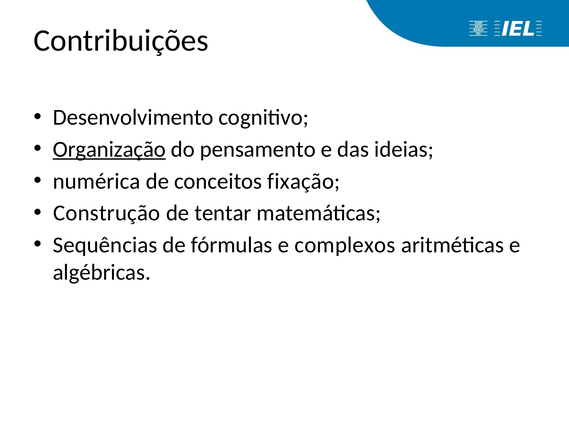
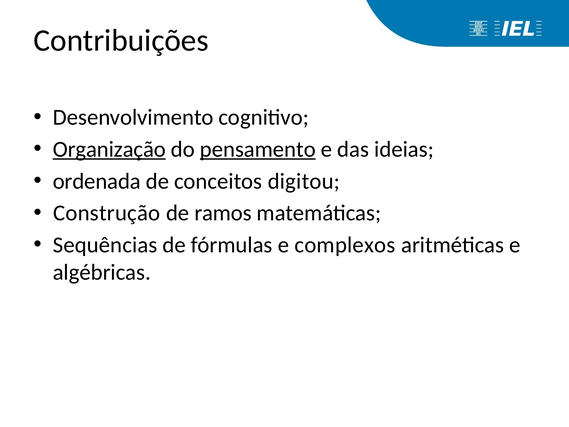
pensamento underline: none -> present (258, 149)
numérica: numérica -> ordenada (97, 181)
fixação: fixação -> digitou (304, 181)
tentar: tentar -> ramos (223, 213)
